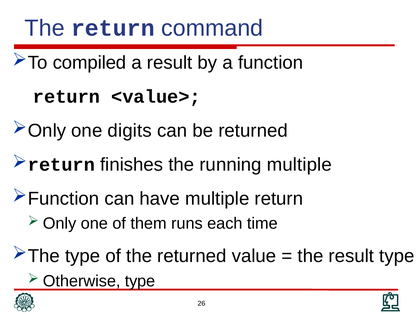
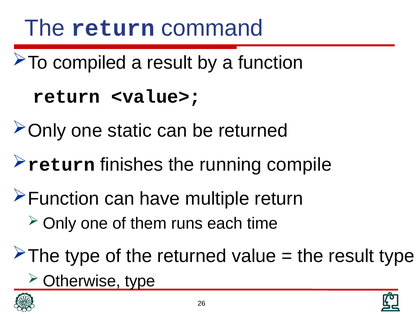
digits: digits -> static (130, 131)
running multiple: multiple -> compile (299, 165)
